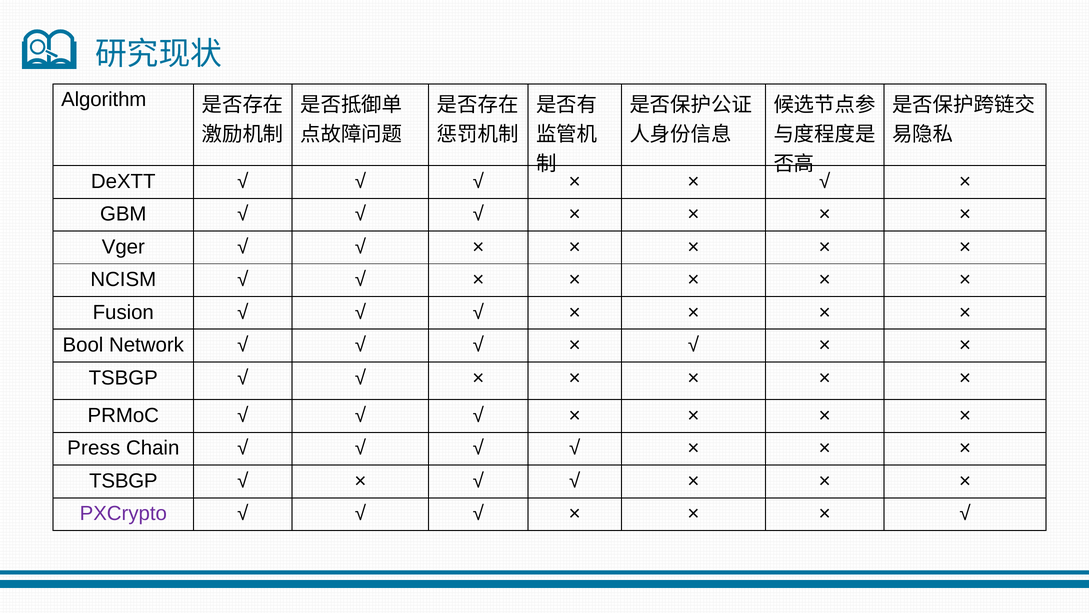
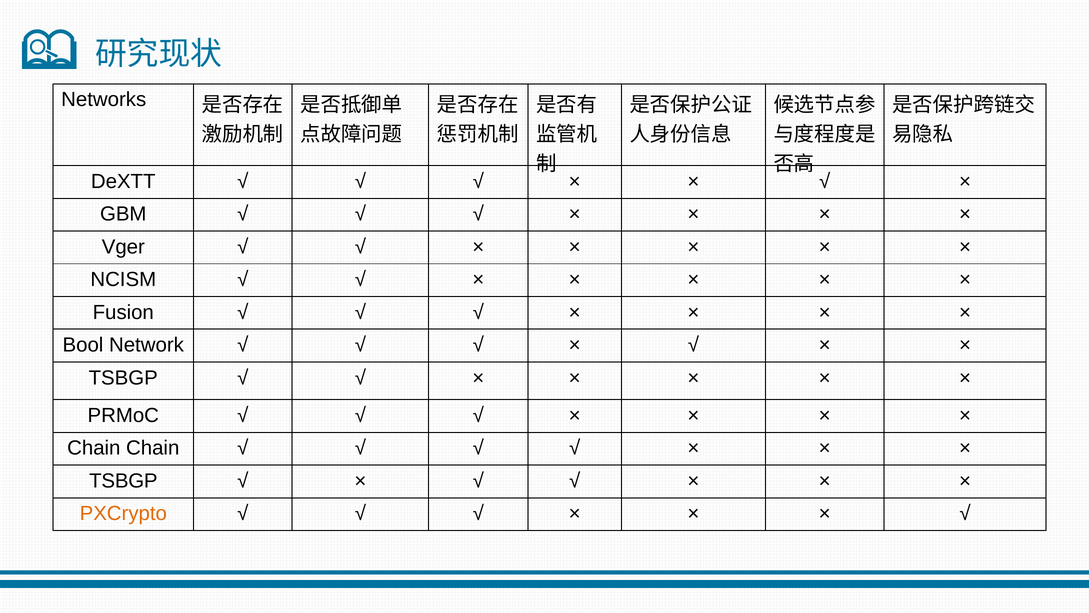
Algorithm: Algorithm -> Networks (104, 100)
Press: Press -> Chain (94, 448)
PXCrypto colour: purple -> orange (123, 513)
